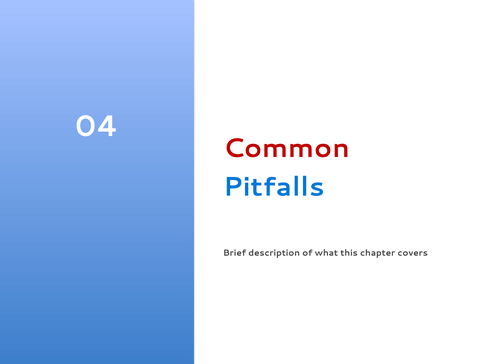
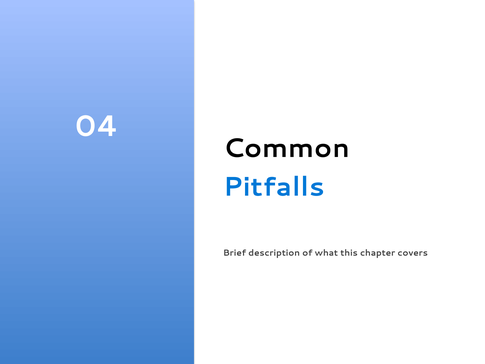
Common colour: red -> black (286, 148)
